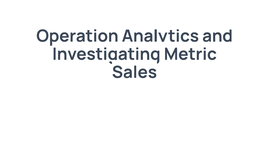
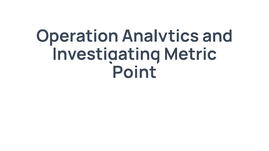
Sales: Sales -> Point (134, 72)
